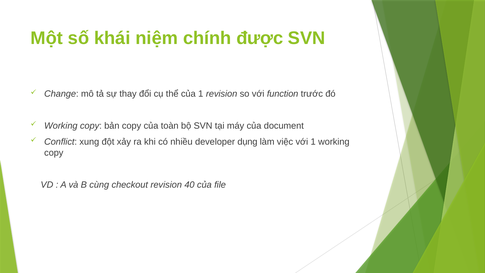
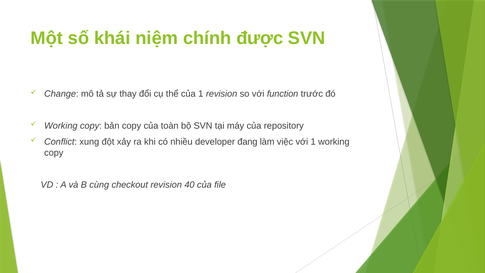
document: document -> repository (284, 126)
dụng: dụng -> đang (247, 142)
